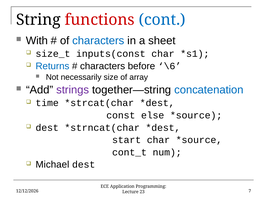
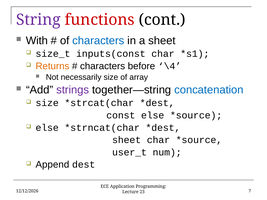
String colour: black -> purple (38, 20)
cont colour: blue -> black (162, 20)
Returns colour: blue -> orange (52, 66)
\6: \6 -> \4 (170, 66)
time: time -> size (47, 103)
dest: dest -> else (47, 128)
start: start -> sheet (127, 140)
cont_t: cont_t -> user_t (129, 152)
Michael: Michael -> Append (52, 165)
